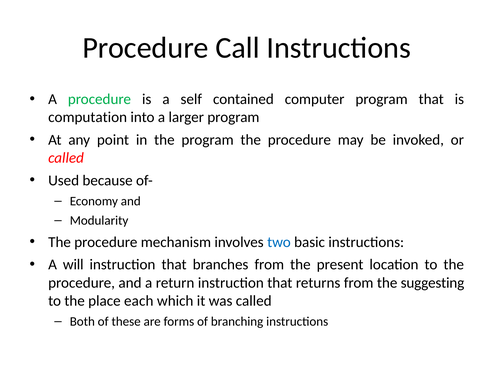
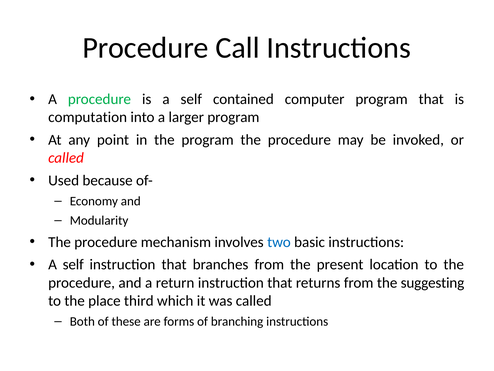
will: will -> self (73, 264)
each: each -> third (139, 300)
